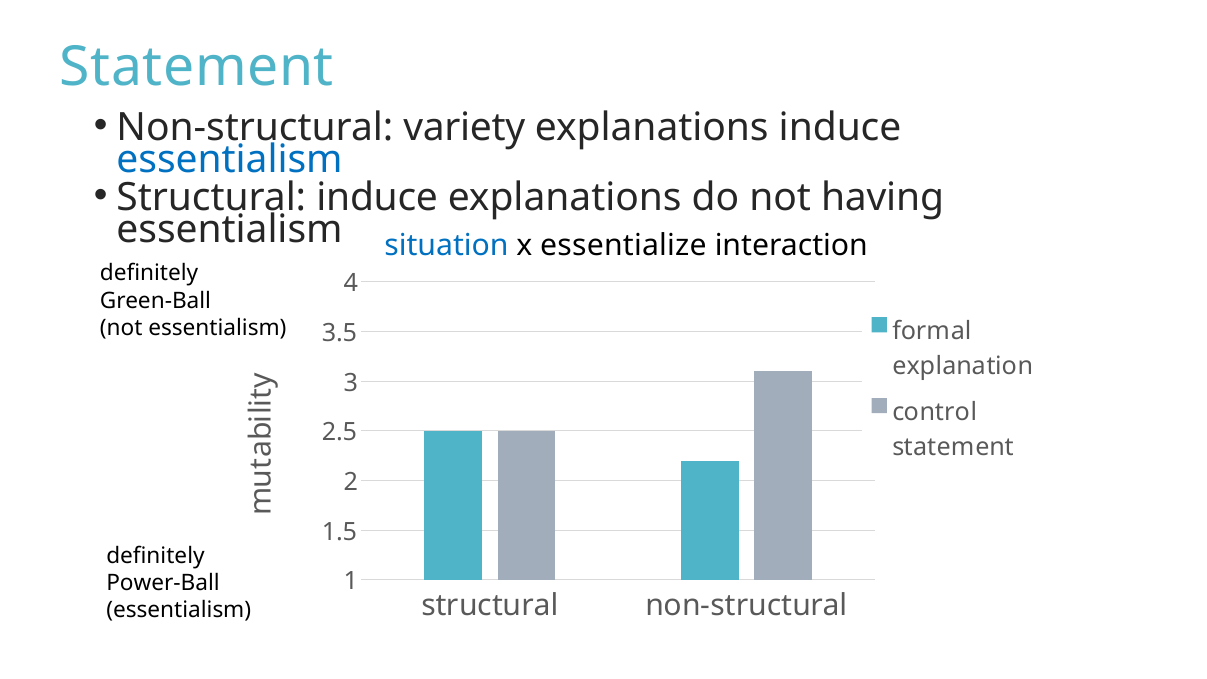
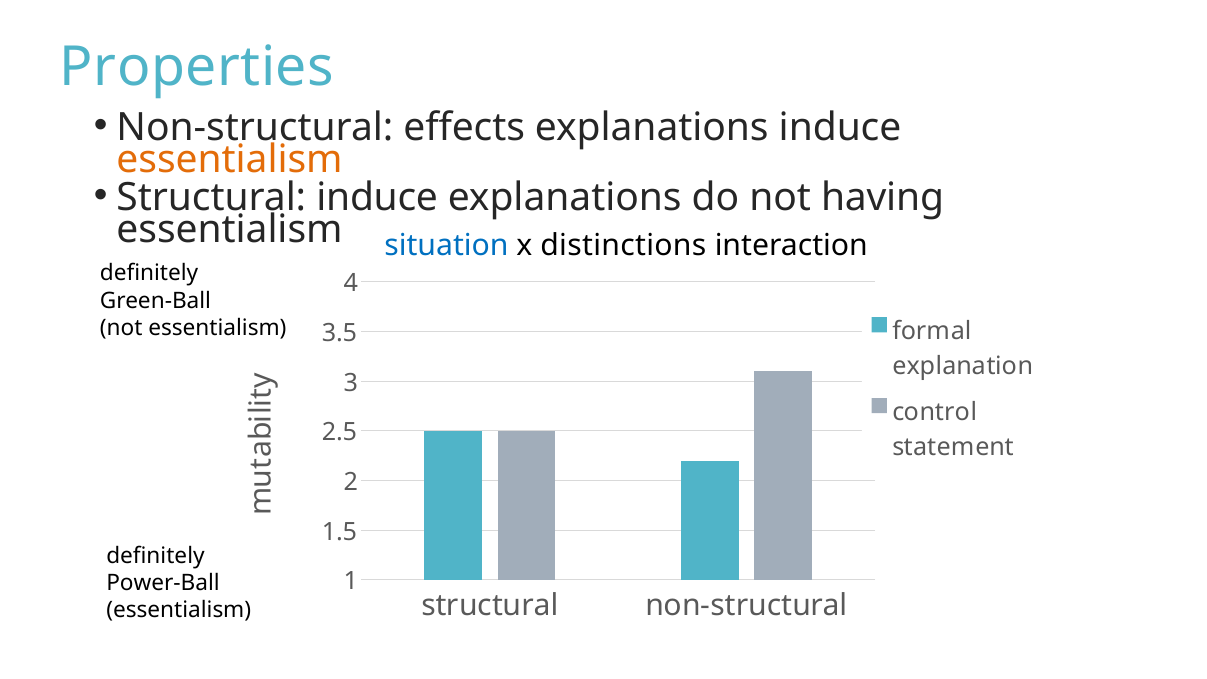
Statement: Statement -> Properties (197, 68)
variety: variety -> effects (464, 128)
essentialism colour: blue -> orange (230, 160)
essentialize: essentialize -> distinctions (623, 246)
